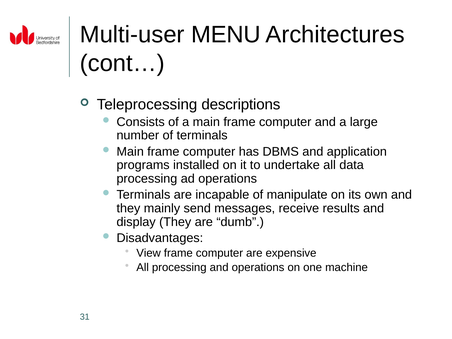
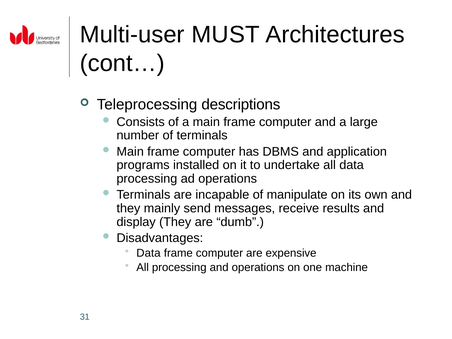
MENU: MENU -> MUST (226, 34)
View: View -> Data (149, 253)
